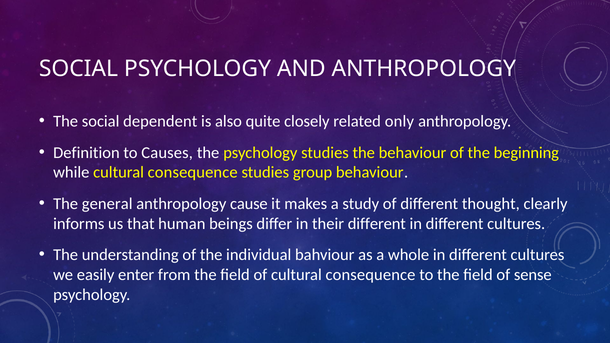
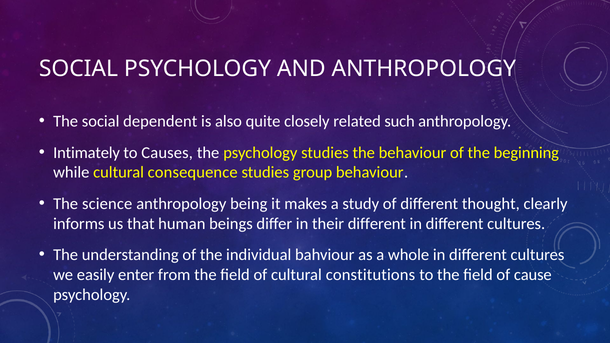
only: only -> such (400, 121)
Definition: Definition -> Intimately (87, 153)
general: general -> science (107, 204)
cause: cause -> being (249, 204)
of cultural consequence: consequence -> constitutions (370, 275)
sense: sense -> cause (533, 275)
